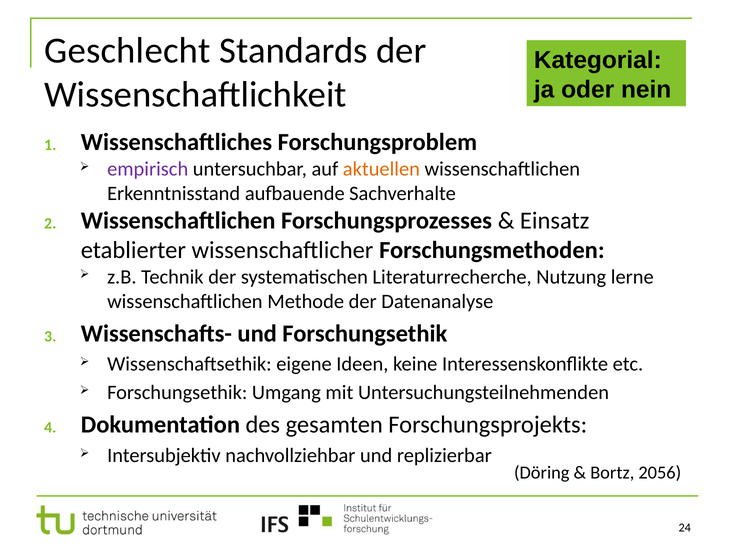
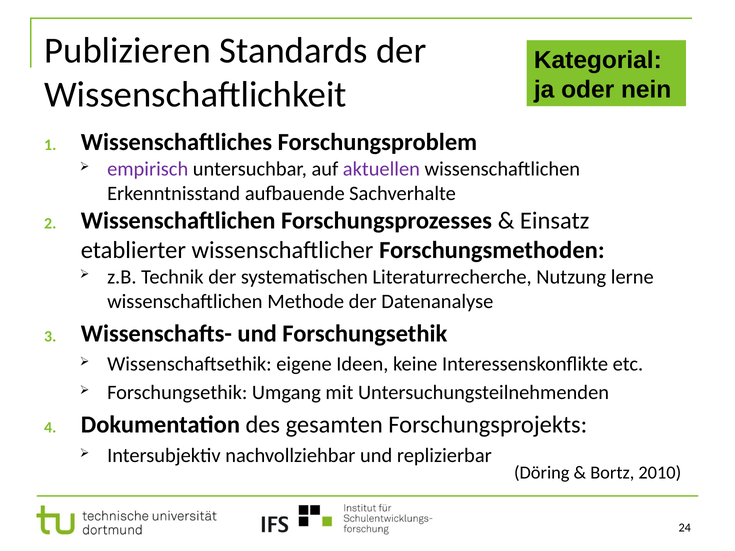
Geschlecht: Geschlecht -> Publizieren (127, 51)
aktuellen colour: orange -> purple (381, 169)
2056: 2056 -> 2010 (660, 473)
